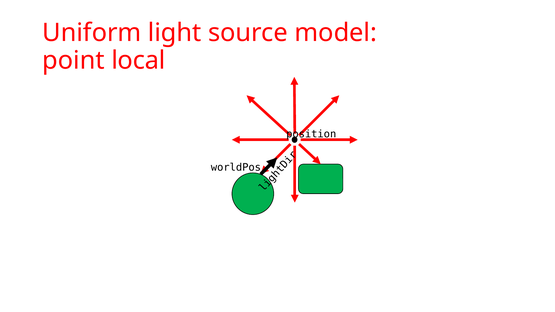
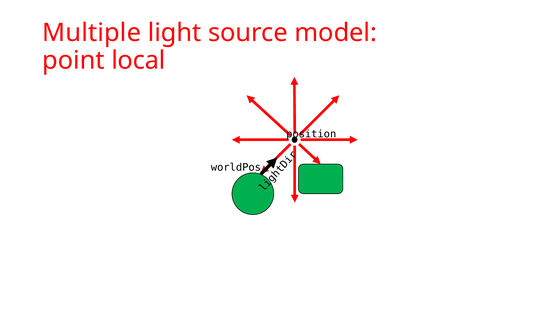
Uniform: Uniform -> Multiple (92, 33)
